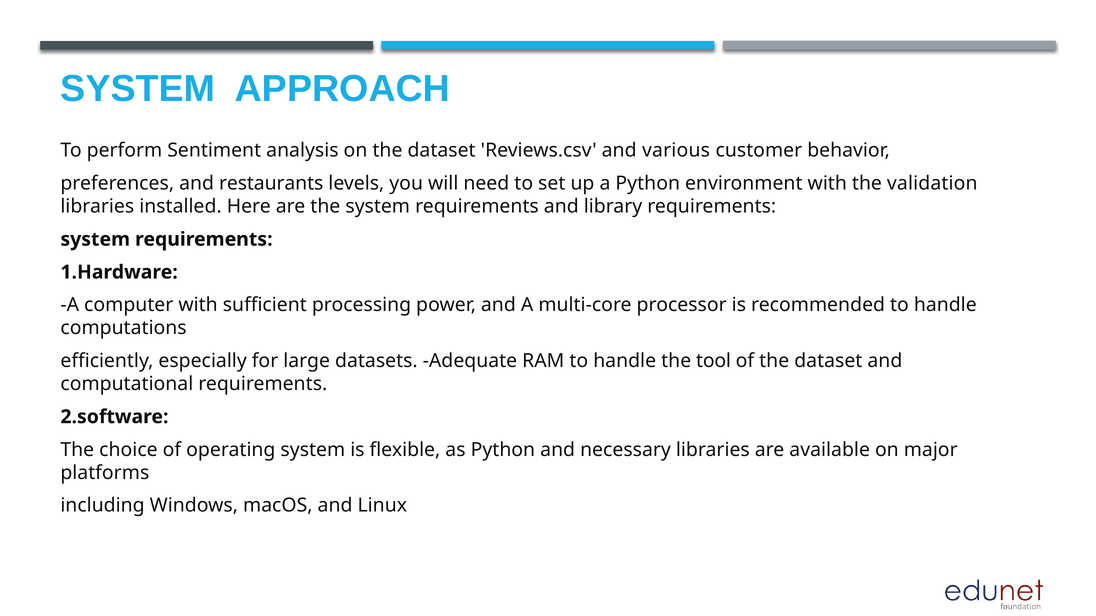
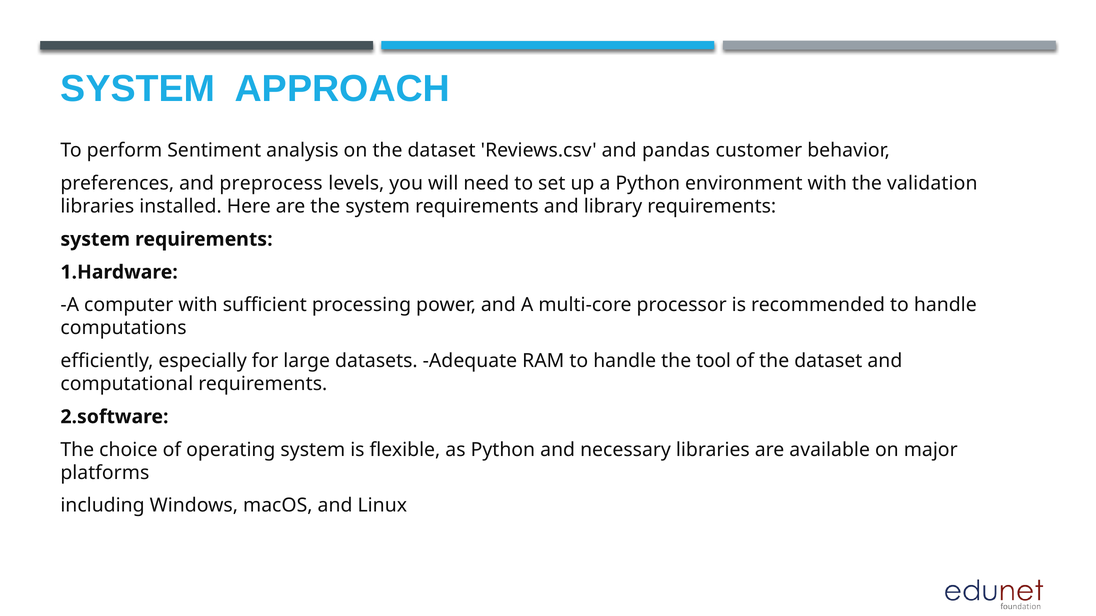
various: various -> pandas (676, 151)
restaurants: restaurants -> preprocess (271, 184)
